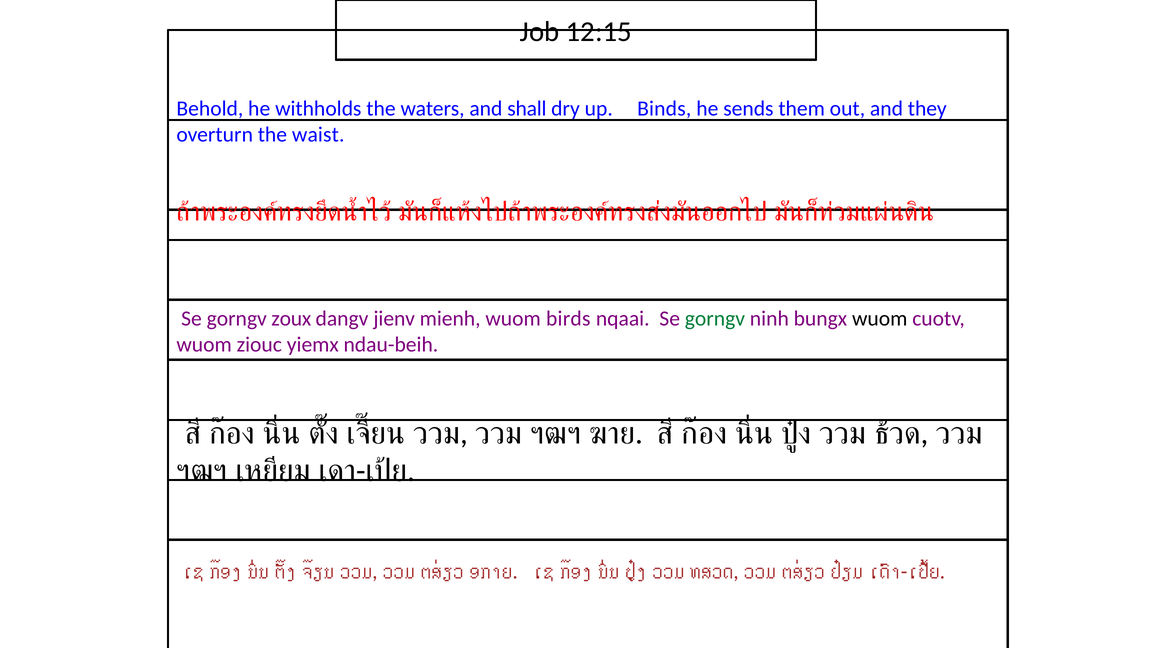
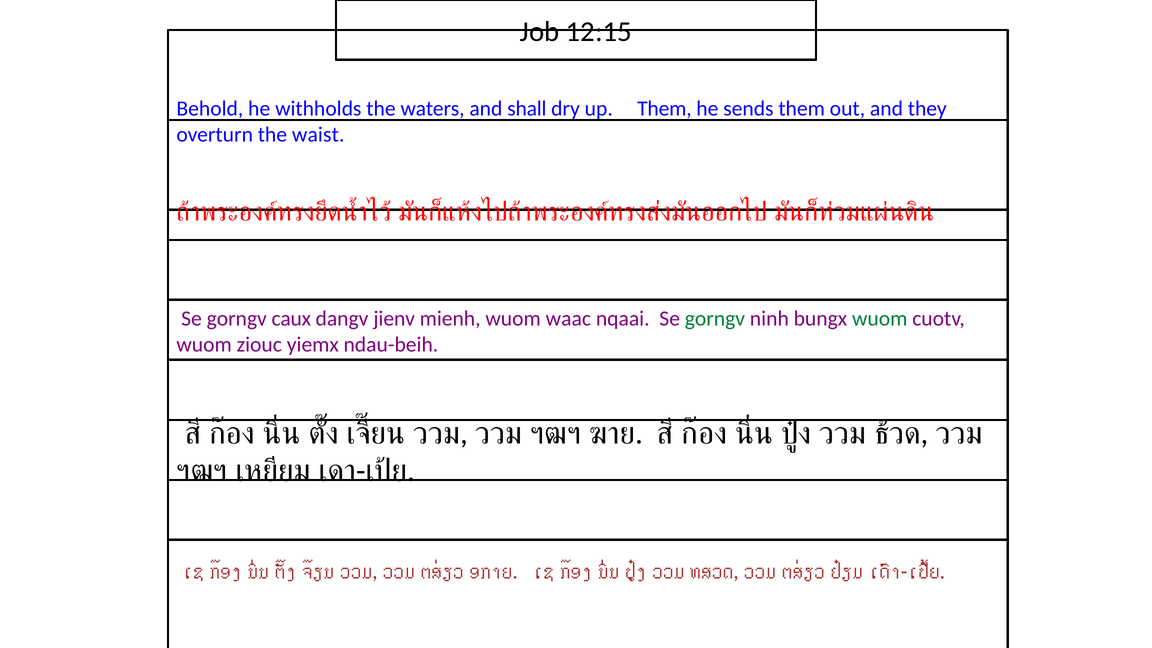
up Binds: Binds -> Them (664, 109)
zoux: zoux -> caux (291, 319)
birds: birds -> waac (568, 319)
wuom colour: black -> green (880, 319)
